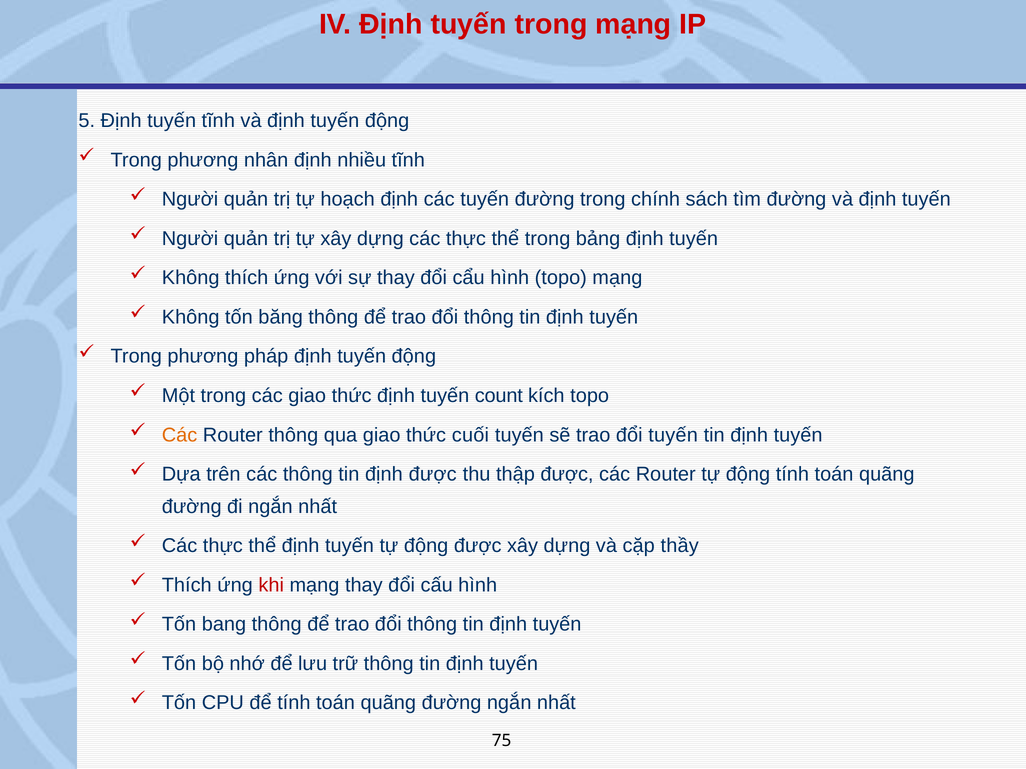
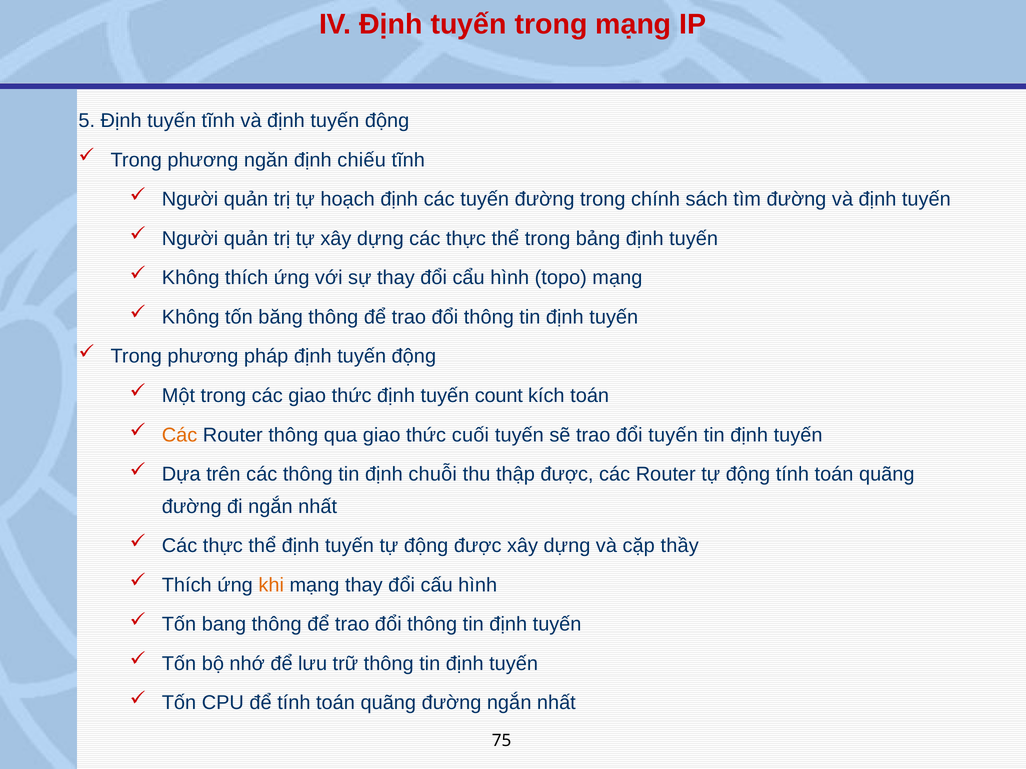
nhân: nhân -> ngăn (266, 160)
nhiều: nhiều -> chiếu (362, 160)
kích topo: topo -> toán (590, 396)
định được: được -> chuỗi (433, 475)
khi colour: red -> orange (271, 585)
